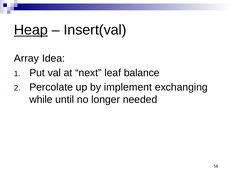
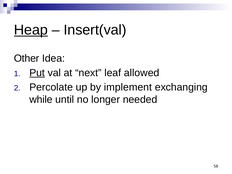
Array: Array -> Other (27, 58)
Put underline: none -> present (37, 73)
balance: balance -> allowed (142, 73)
